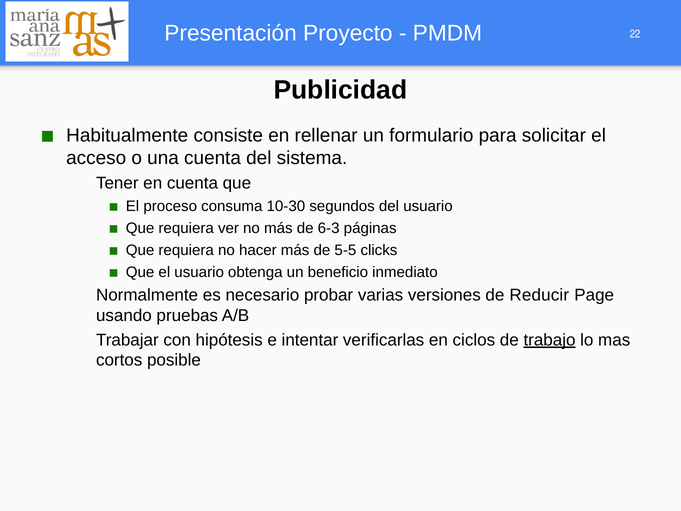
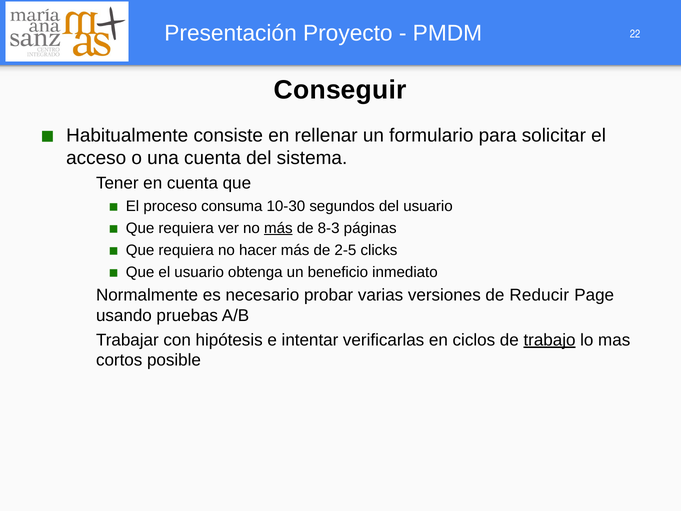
Publicidad: Publicidad -> Conseguir (340, 90)
más underline: none -> present (278, 228)
6-3: 6-3 -> 8-3 (329, 228)
5-5: 5-5 -> 2-5 (345, 250)
